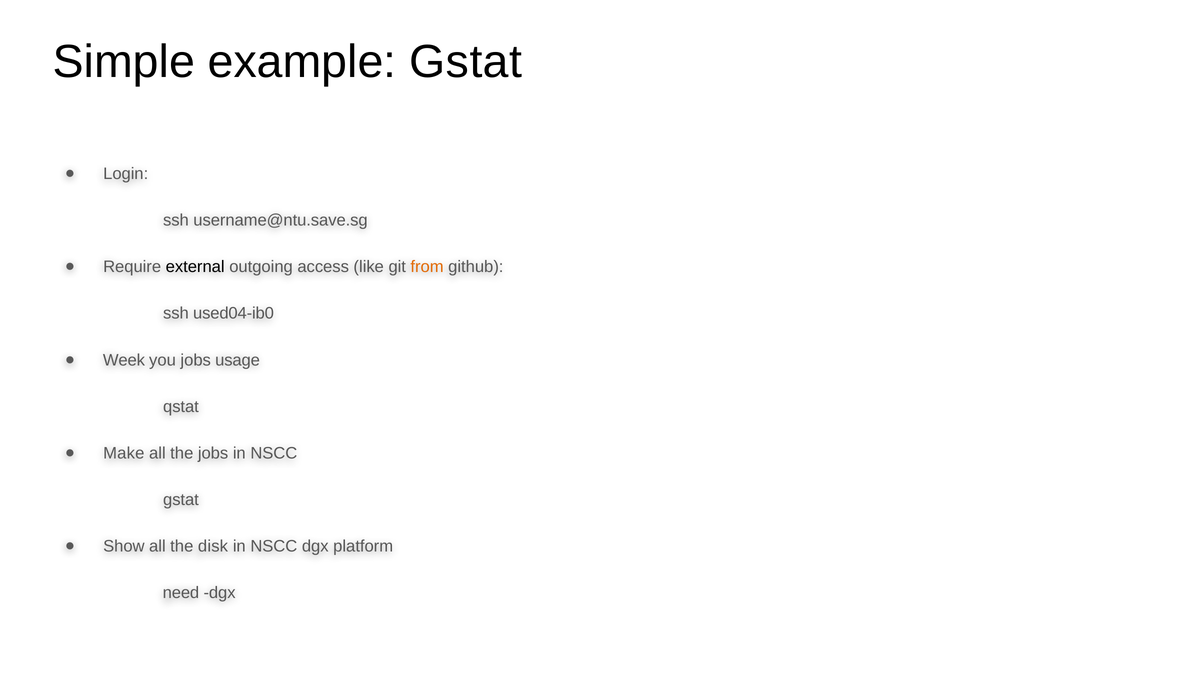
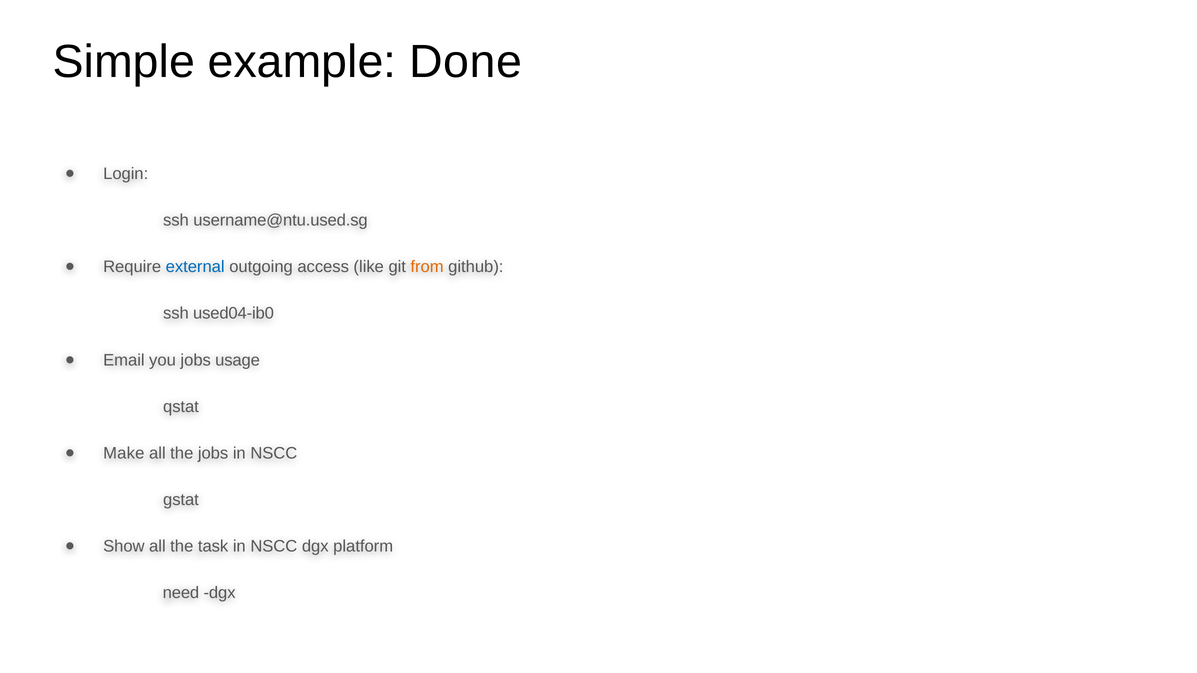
example Gstat: Gstat -> Done (466, 62)
username@ntu.save.sg: username@ntu.save.sg -> username@ntu.used.sg (281, 221)
external colour: black -> blue (195, 267)
Week: Week -> Email (124, 360)
disk: disk -> task (213, 546)
